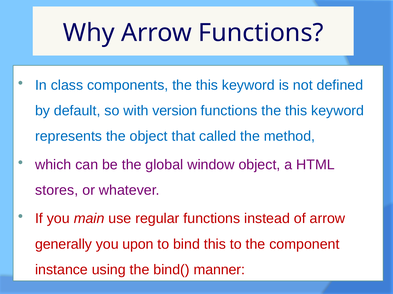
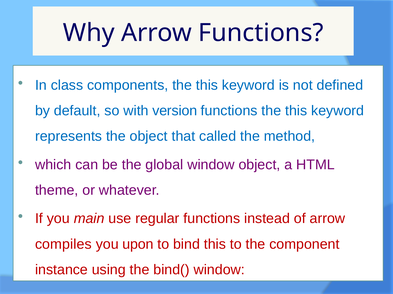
stores: stores -> theme (57, 191)
generally: generally -> compiles (63, 245)
bind( manner: manner -> window (219, 270)
